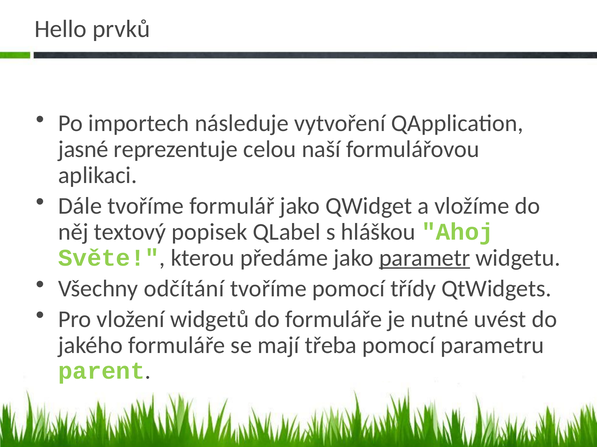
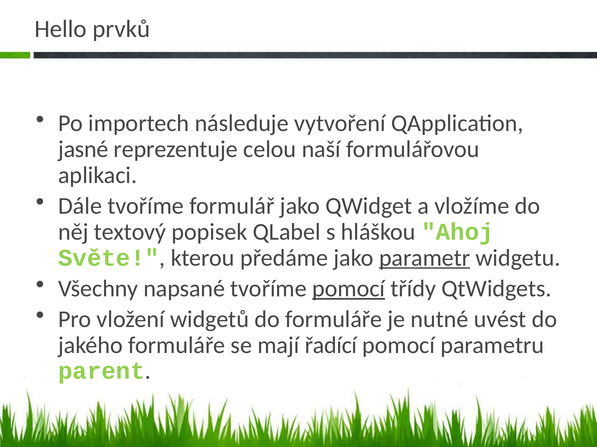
odčítání: odčítání -> napsané (184, 289)
pomocí underline: none -> present (349, 289)
třeba: třeba -> řadící (331, 346)
